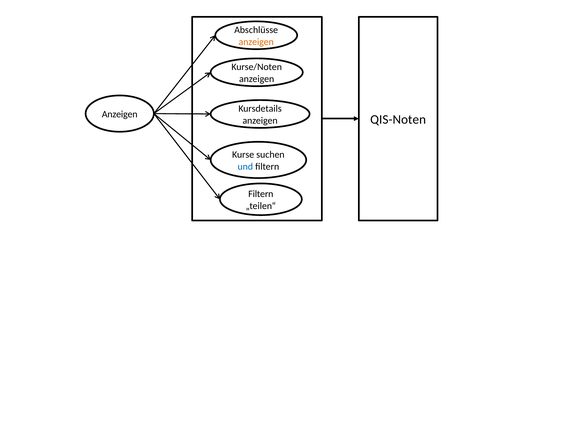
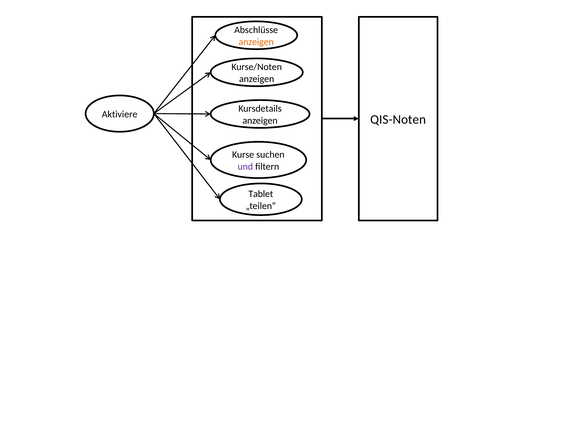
Anzeigen: Anzeigen -> Aktiviere (120, 114)
und colour: blue -> purple (245, 166)
Filtern: Filtern -> Tablet (261, 194)
